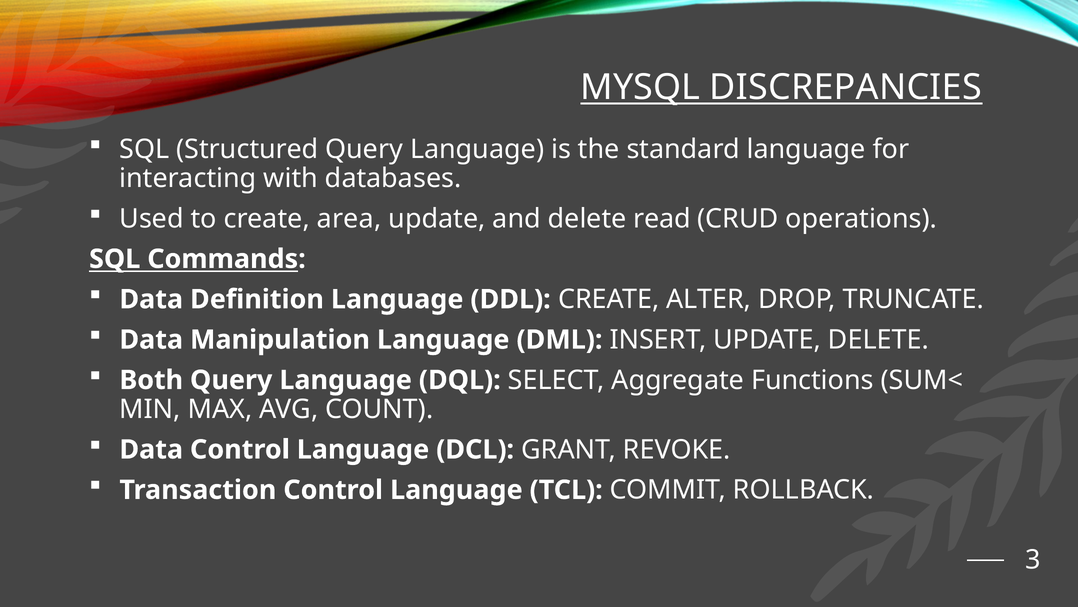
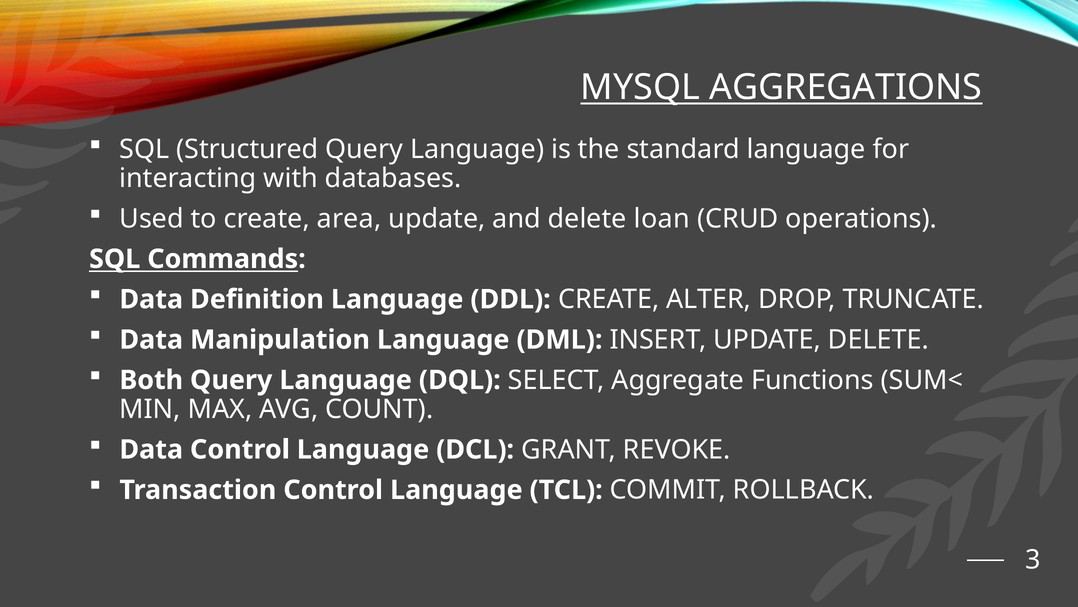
DISCREPANCIES: DISCREPANCIES -> AGGREGATIONS (846, 87)
read: read -> loan (662, 218)
